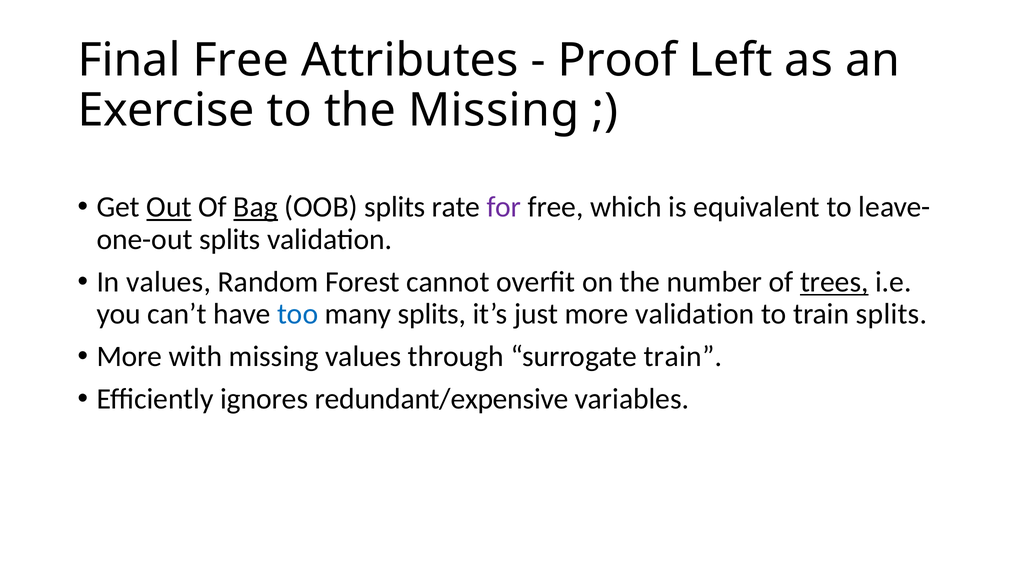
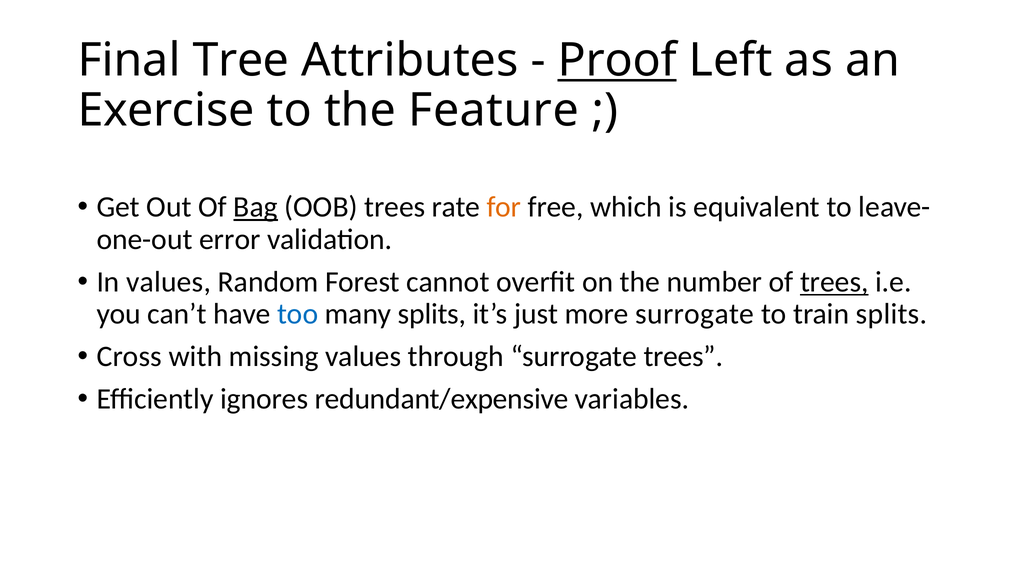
Final Free: Free -> Tree (241, 60)
Proof underline: none -> present (617, 60)
the Missing: Missing -> Feature (494, 111)
Out underline: present -> none (169, 207)
OOB splits: splits -> trees (395, 207)
for colour: purple -> orange (504, 207)
splits: splits -> error (230, 239)
more validation: validation -> surrogate (695, 314)
More: More -> Cross (129, 357)
surrogate train: train -> trees (683, 357)
